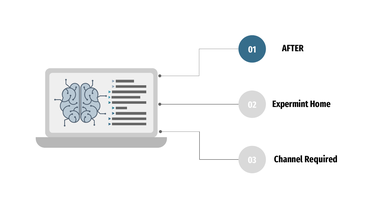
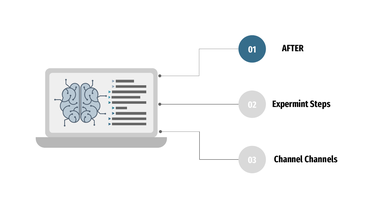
Home: Home -> Steps (320, 104)
Required: Required -> Channels (321, 160)
